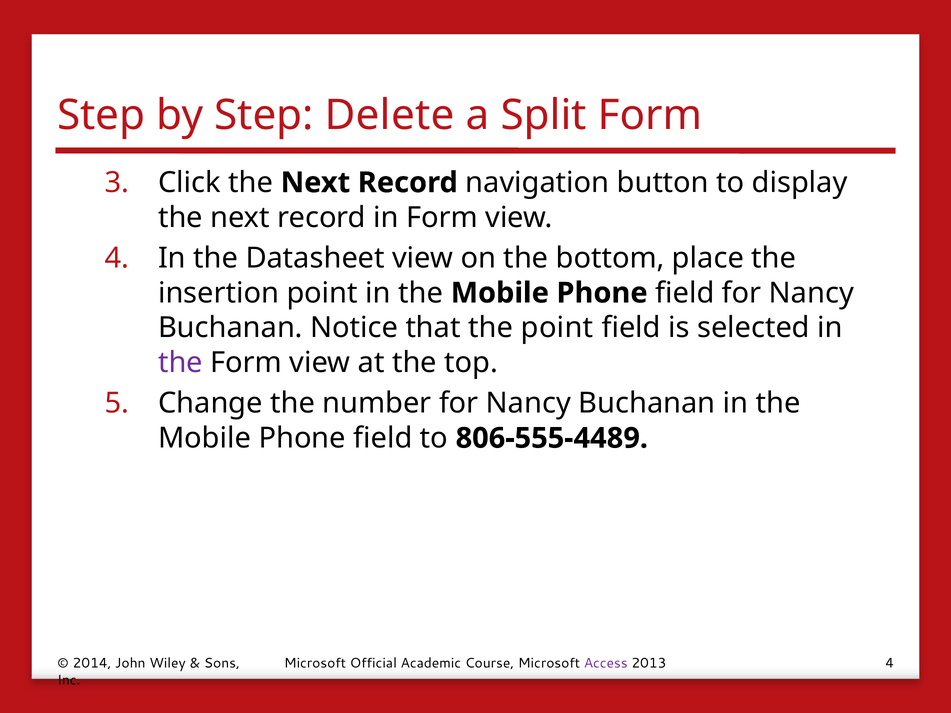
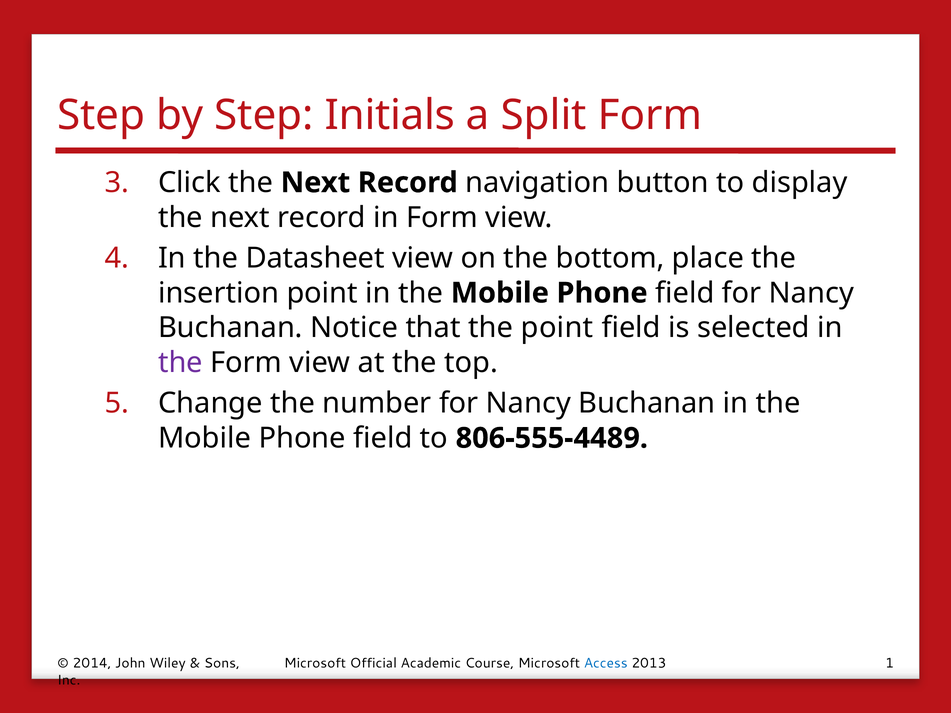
Delete: Delete -> Initials (390, 115)
Access colour: purple -> blue (606, 664)
2013 4: 4 -> 1 (890, 664)
